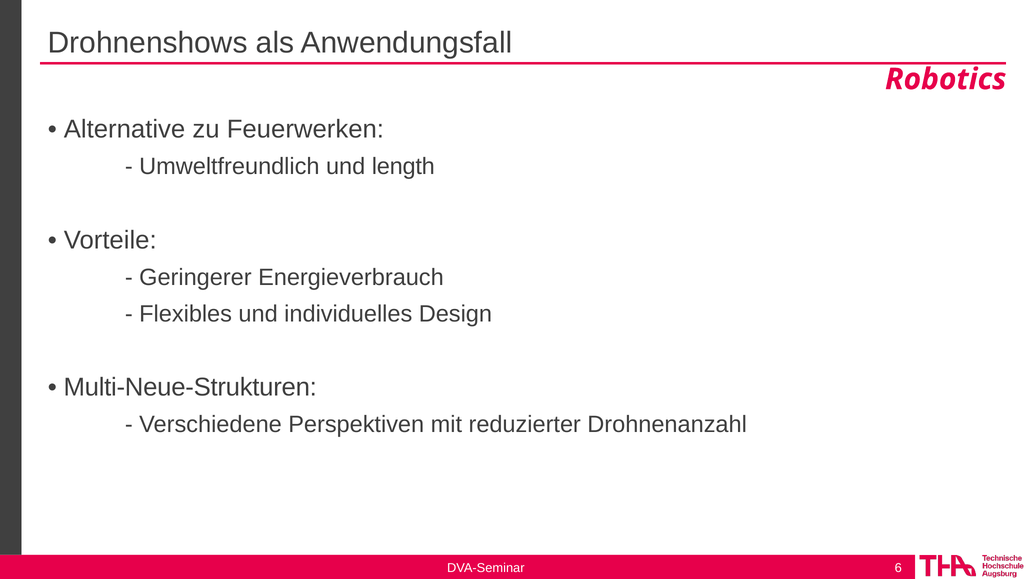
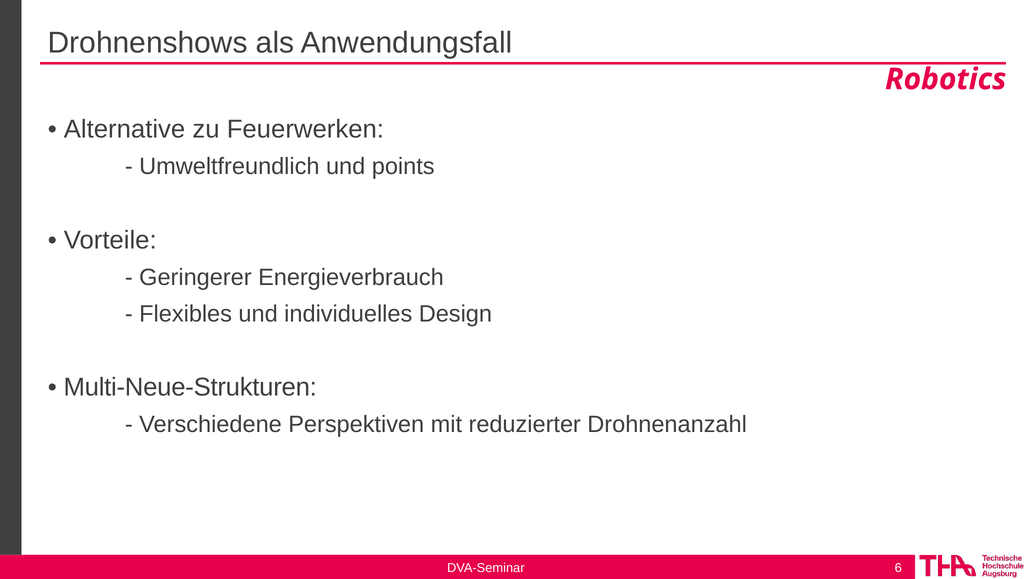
length: length -> points (403, 167)
